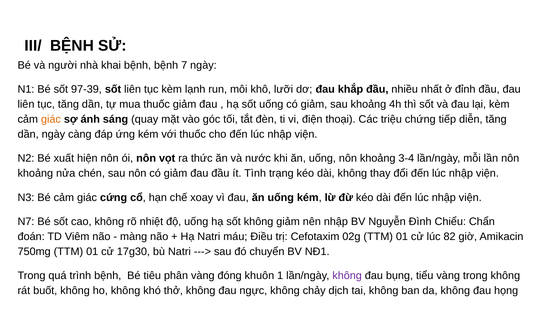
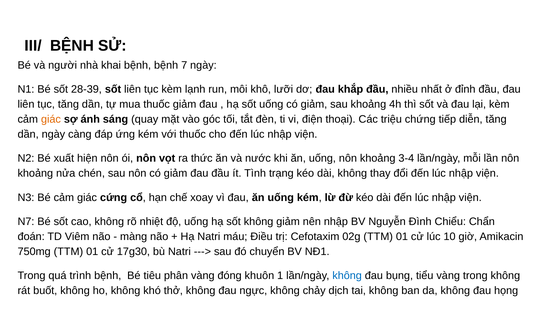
97-39: 97-39 -> 28-39 (86, 89)
82: 82 -> 10 (450, 236)
không colour: purple -> blue (347, 275)
